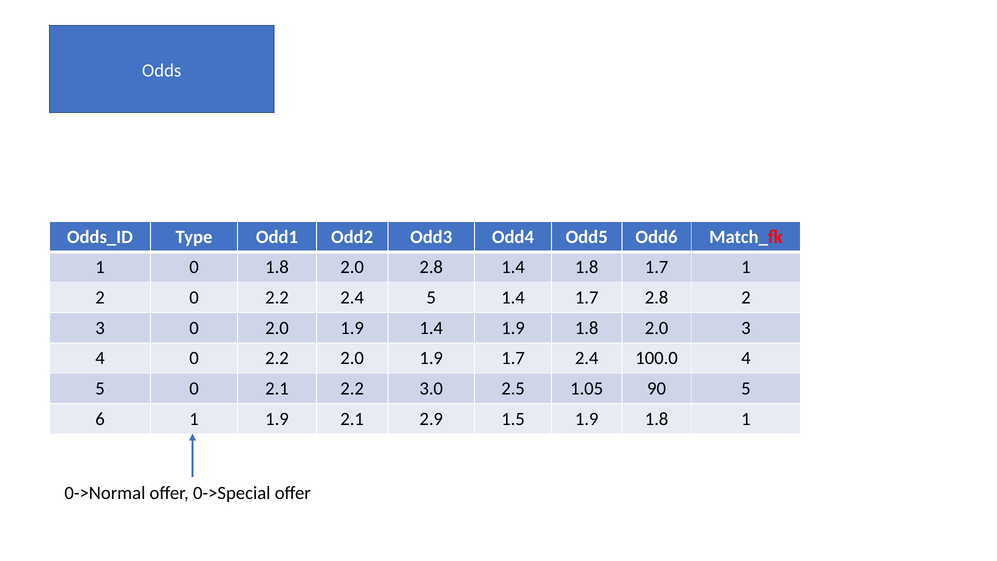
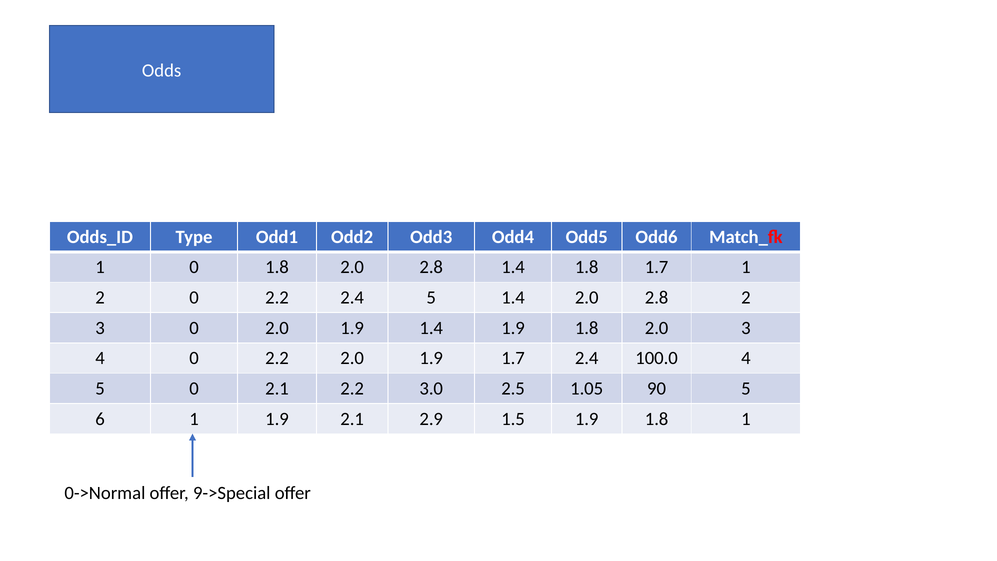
1.4 1.7: 1.7 -> 2.0 (587, 298)
0->Special: 0->Special -> 9->Special (232, 493)
